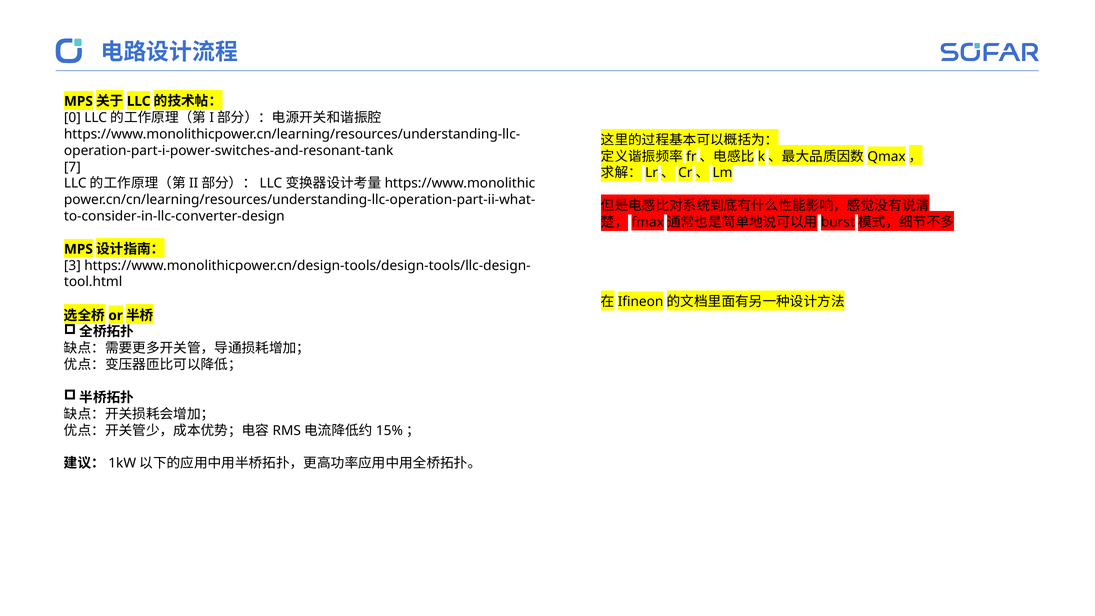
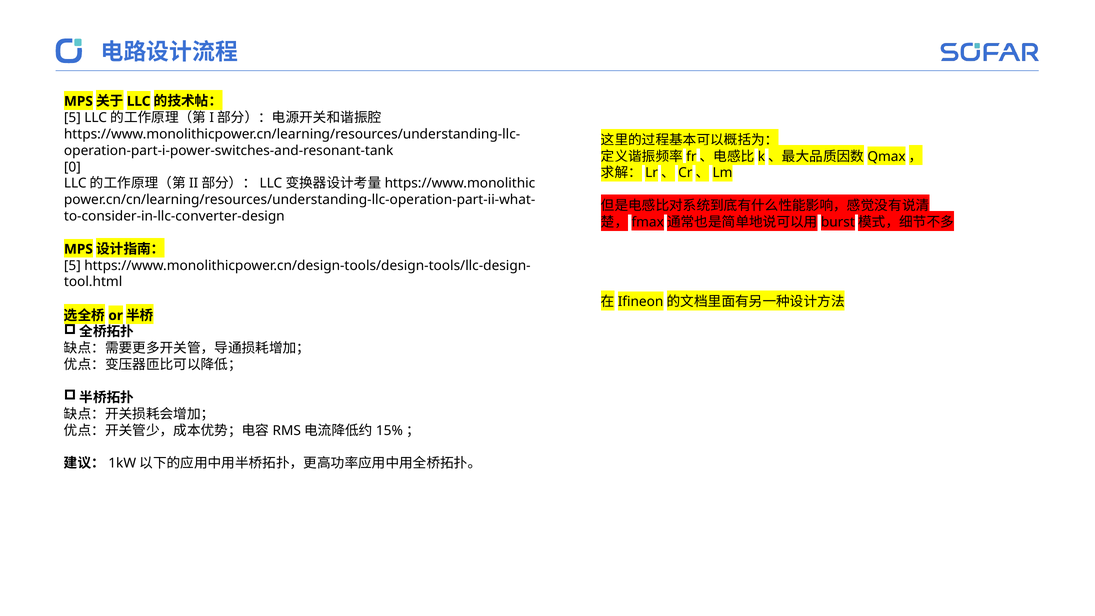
0: 0 -> 5 (72, 118)
7: 7 -> 0 (72, 167)
3: 3 -> 5 (72, 266)
